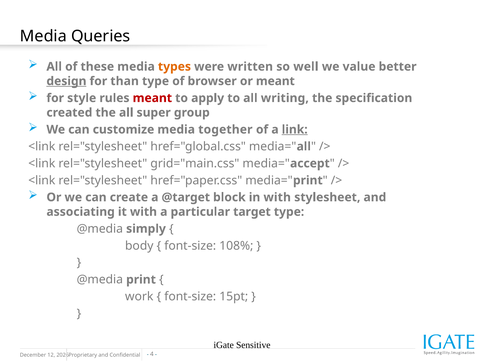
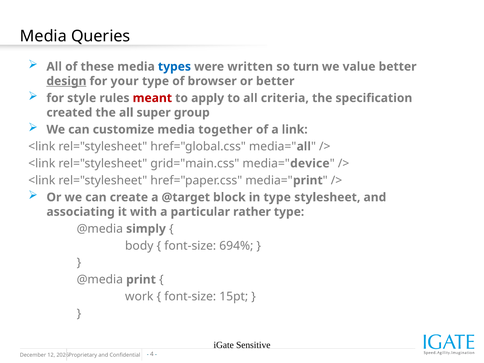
types colour: orange -> blue (174, 67)
well: well -> turn (306, 67)
than: than -> your (125, 81)
or meant: meant -> better (275, 81)
writing: writing -> criteria (285, 98)
link underline: present -> none (295, 130)
accept: accept -> device (310, 163)
in with: with -> type (277, 197)
target: target -> rather (252, 212)
108%: 108% -> 694% (236, 246)
